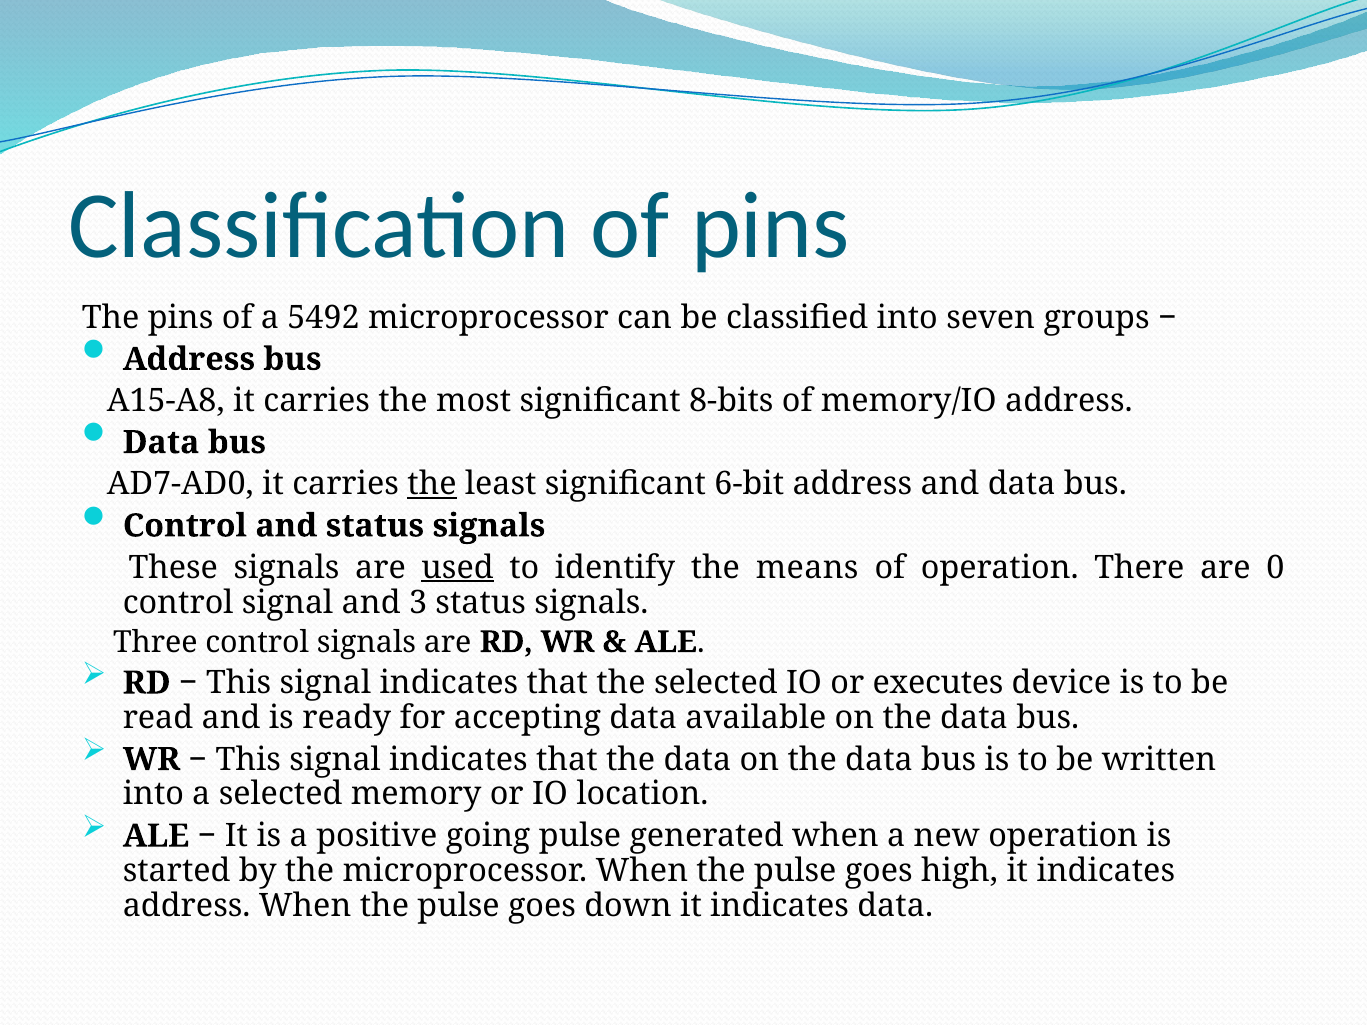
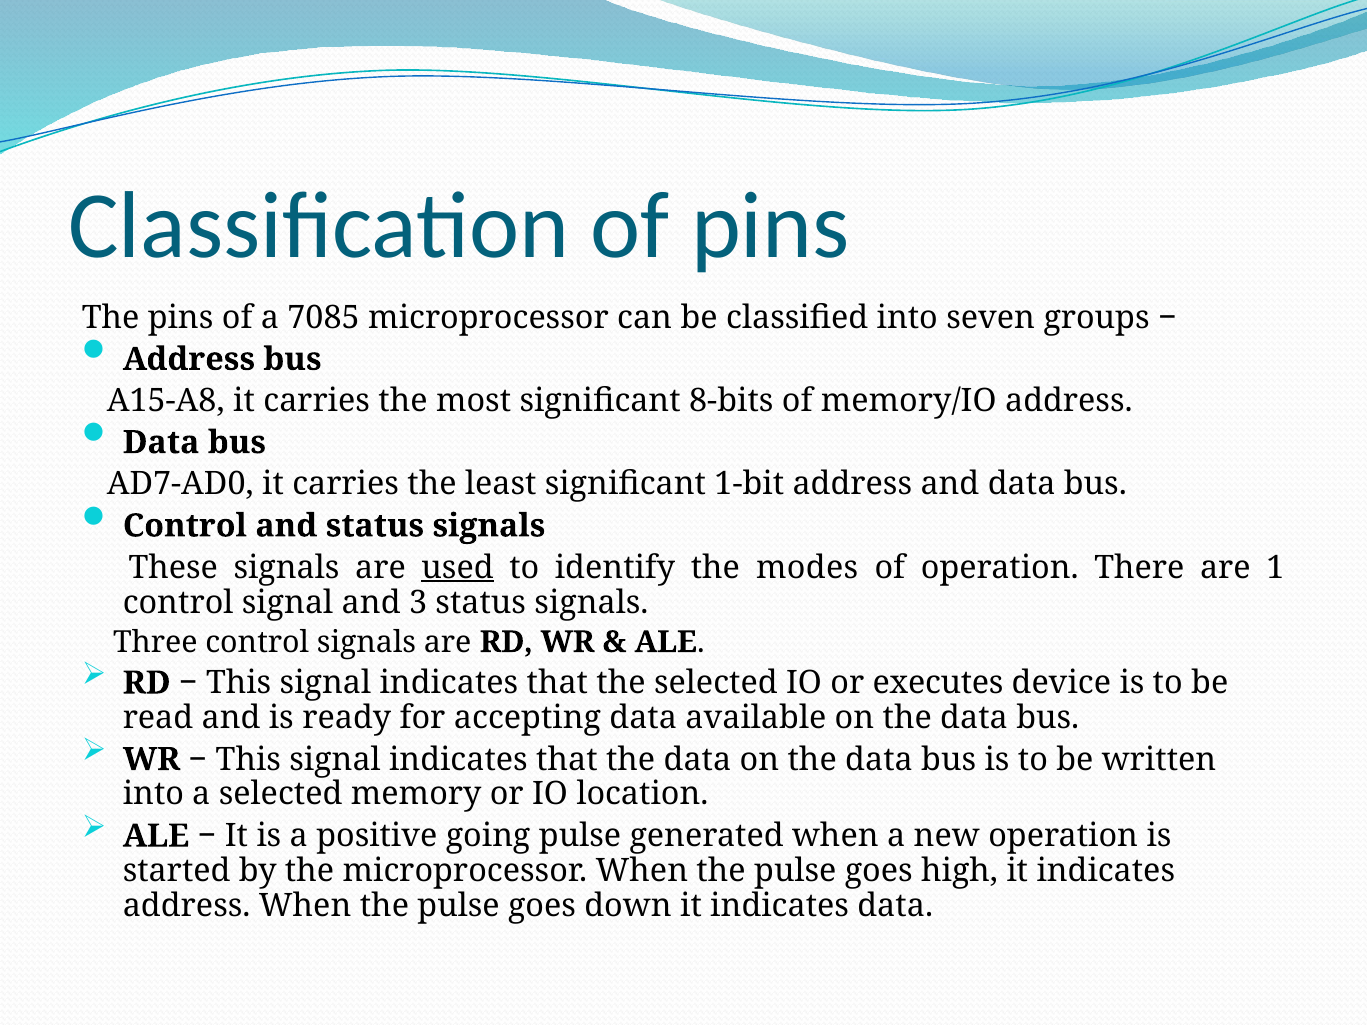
5492: 5492 -> 7085 (324, 318)
the underline: present -> none (432, 484)
6-bit: 6-bit -> 1-bit (749, 484)
means: means -> modes (807, 568)
0: 0 -> 1 (1275, 568)
